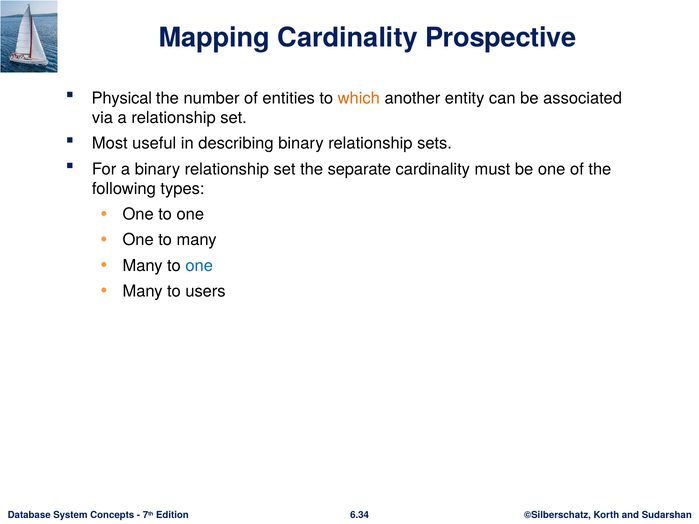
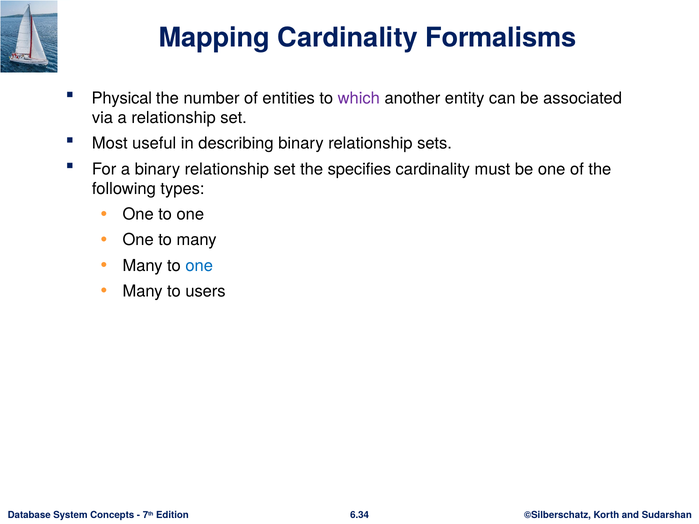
Prospective: Prospective -> Formalisms (501, 38)
which colour: orange -> purple (359, 98)
separate: separate -> specifies (359, 169)
